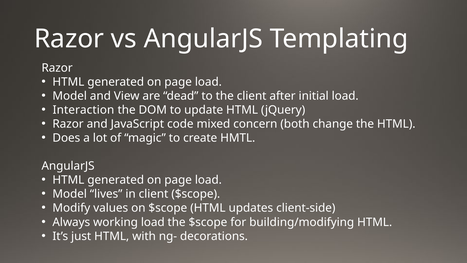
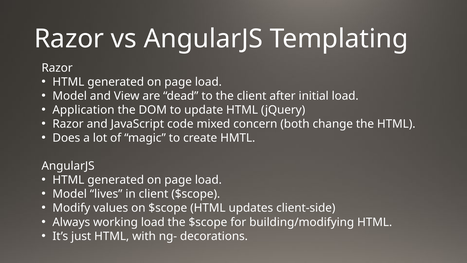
Interaction: Interaction -> Application (84, 110)
